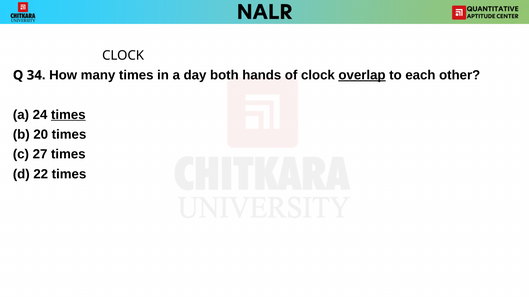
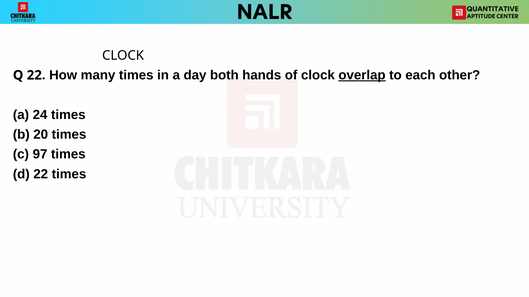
Q 34: 34 -> 22 (34, 75)
times underline: present -> none (68, 115)
27: 27 -> 97 (40, 155)
